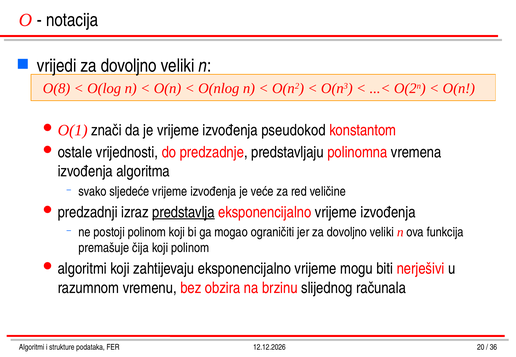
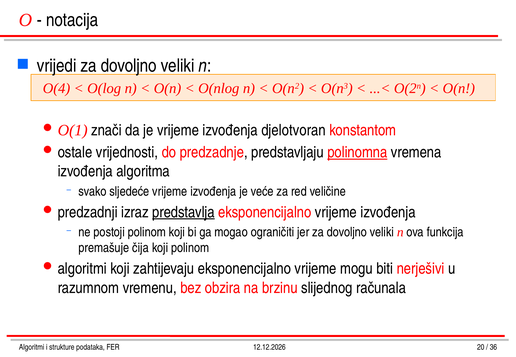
O(8: O(8 -> O(4 (56, 88)
pseudokod: pseudokod -> djelotvoran (293, 130)
polinomna underline: none -> present (357, 152)
